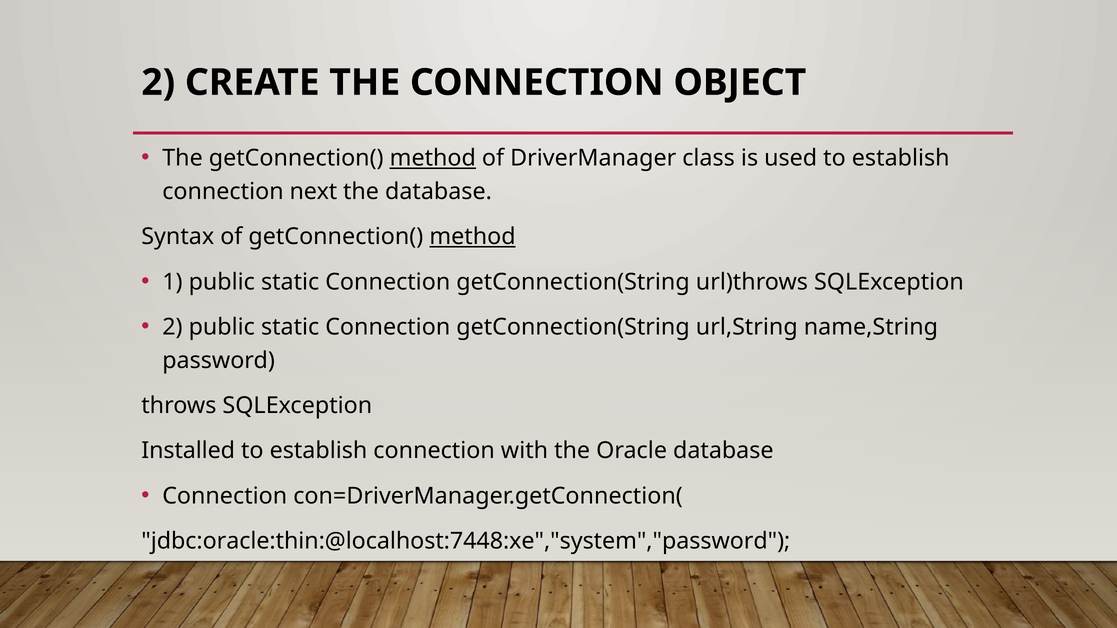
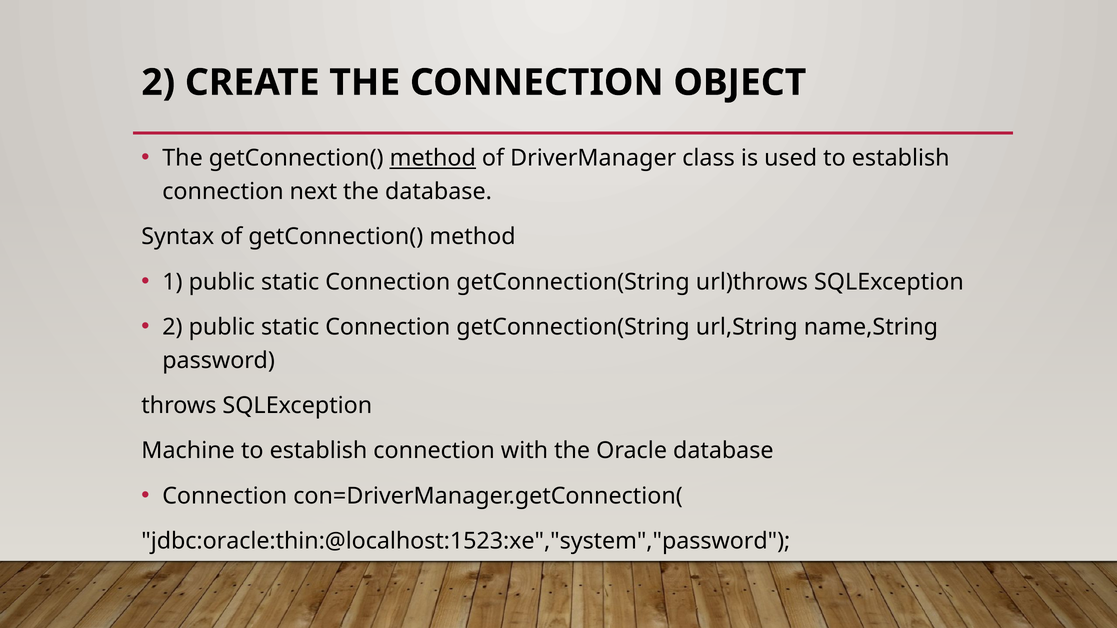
method underline: present -> none (473, 237)
Installed: Installed -> Machine (188, 451)
jdbc:oracle:thin:@localhost:7448:xe","system","password: jdbc:oracle:thin:@localhost:7448:xe","system","password -> jdbc:oracle:thin:@localhost:1523:xe","system","password (466, 541)
